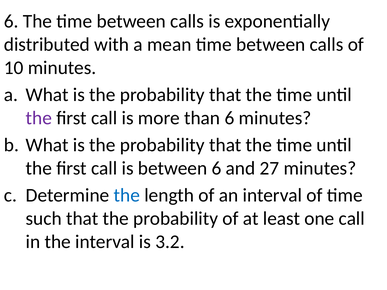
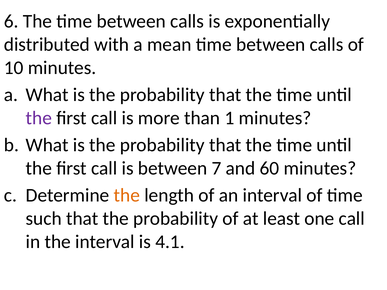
than 6: 6 -> 1 (229, 118)
between 6: 6 -> 7 (216, 168)
27: 27 -> 60 (269, 168)
the colour: blue -> orange (127, 195)
3.2: 3.2 -> 4.1 (170, 242)
